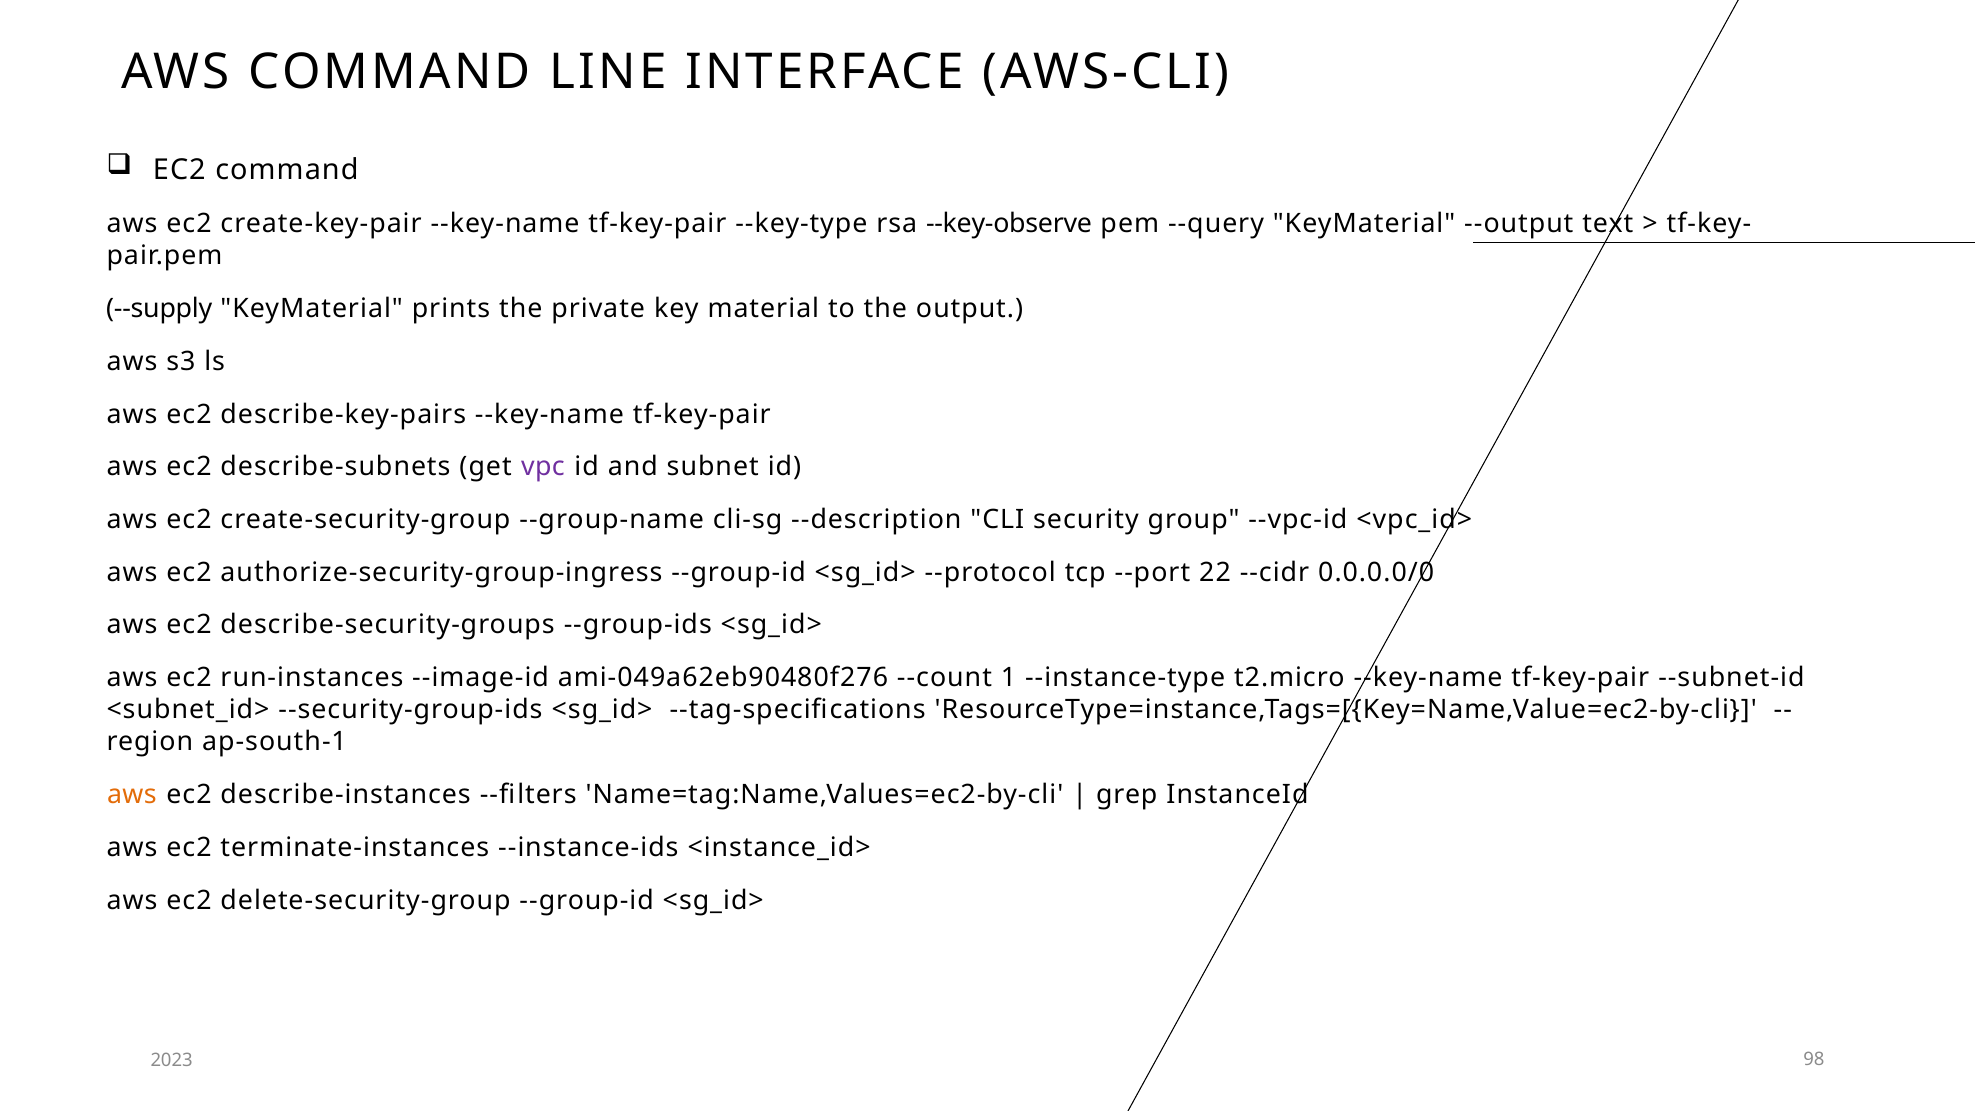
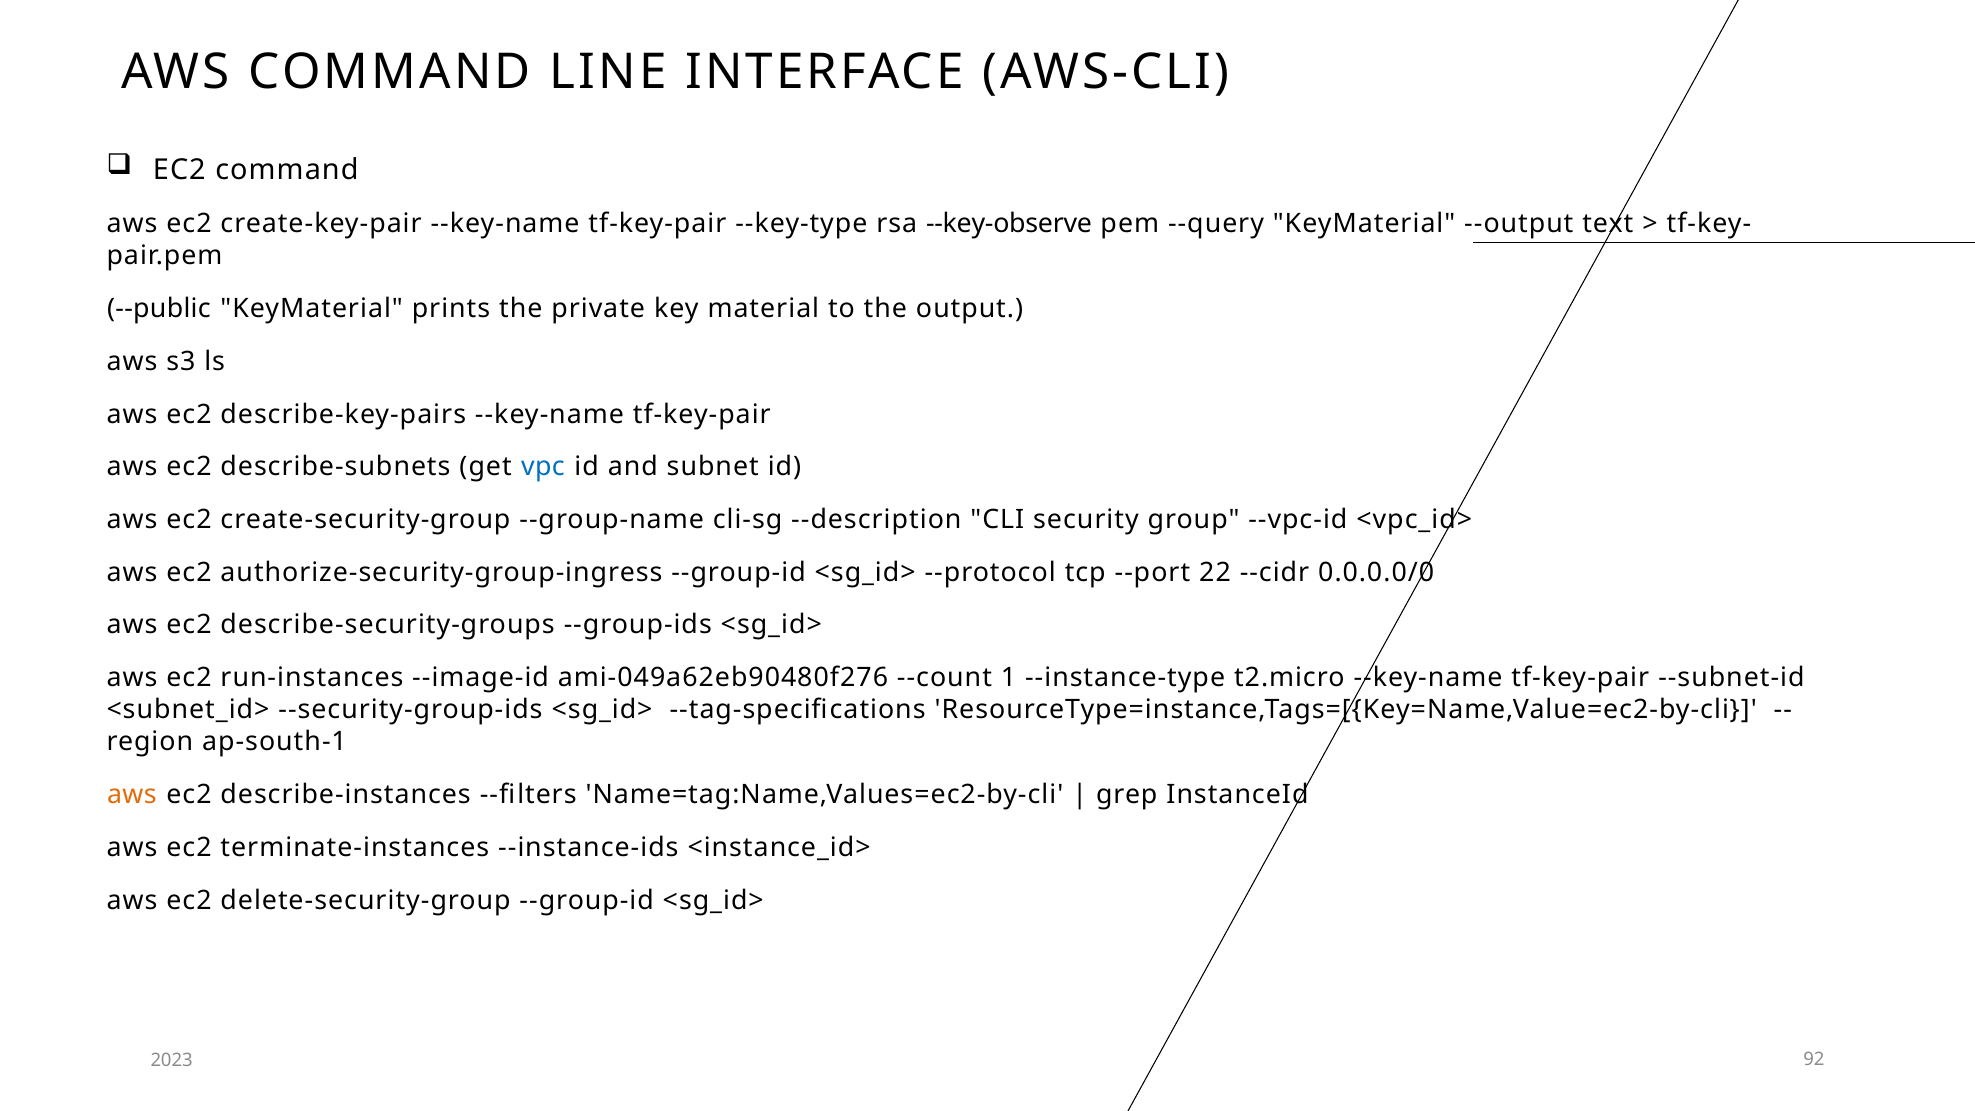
--supply: --supply -> --public (159, 309)
vpc colour: purple -> blue (543, 467)
98: 98 -> 92 (1814, 1059)
